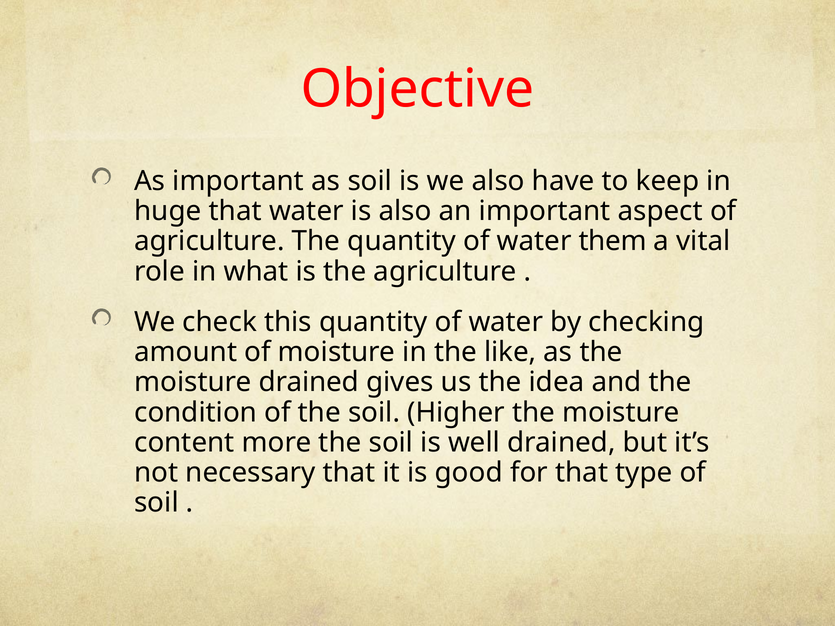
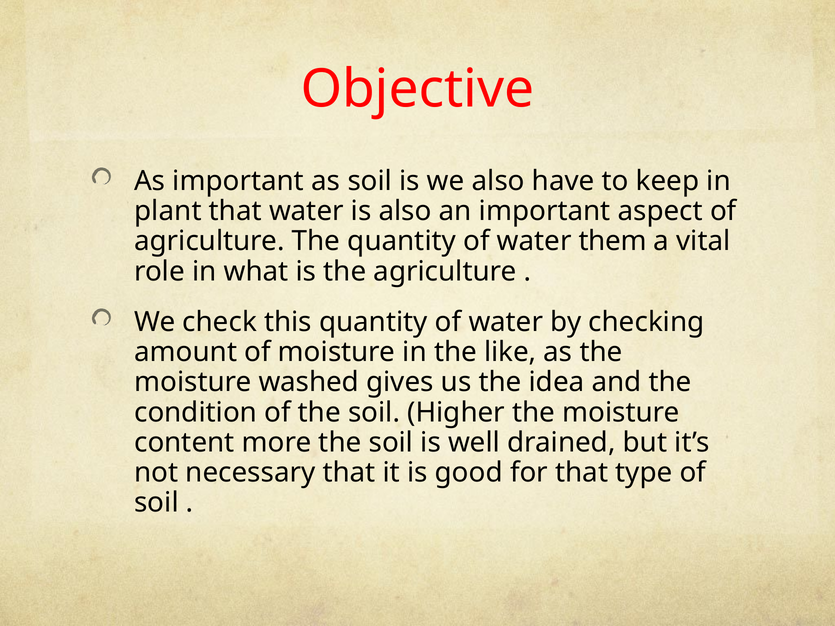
huge: huge -> plant (168, 211)
moisture drained: drained -> washed (309, 382)
